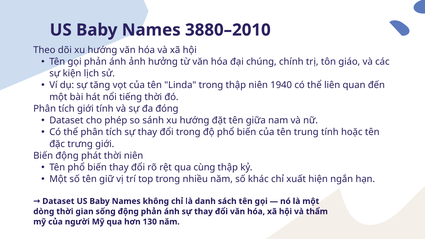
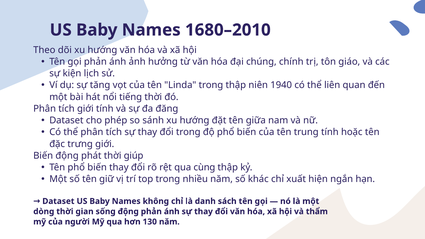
3880–2010: 3880–2010 -> 1680–2010 (228, 30)
đóng: đóng -> đăng (167, 109)
thời niên: niên -> giúp (134, 156)
